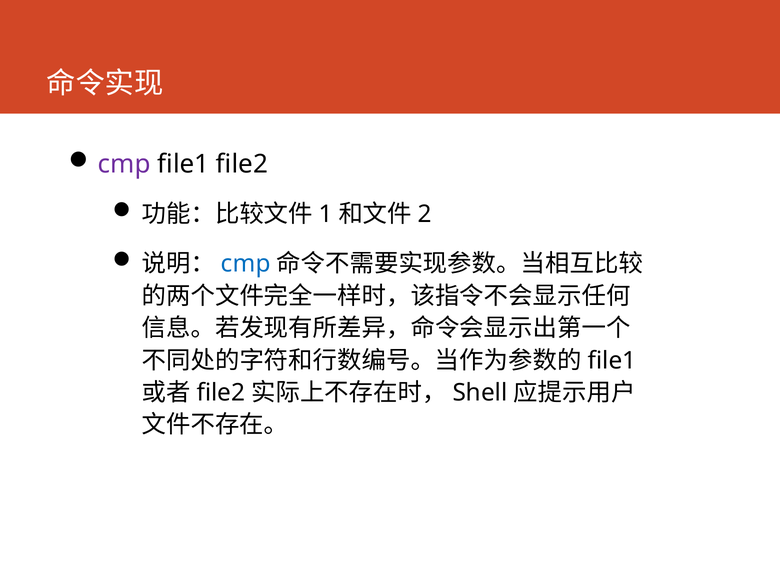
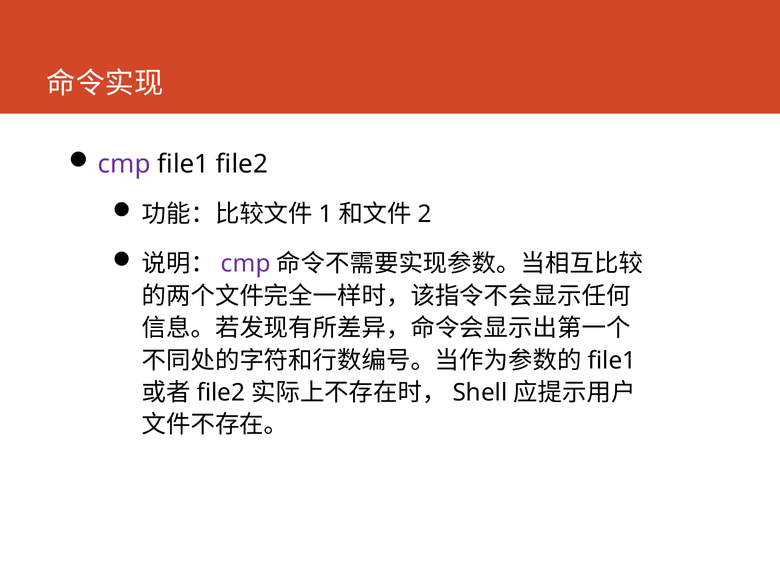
cmp colour: blue -> purple (246, 264)
